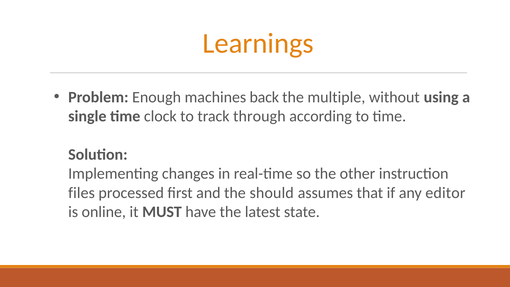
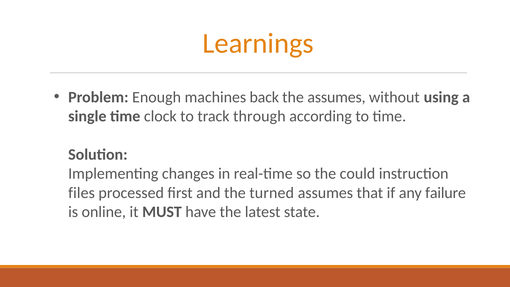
the multiple: multiple -> assumes (336, 97)
other: other -> could (357, 174)
should: should -> turned (272, 193)
editor: editor -> failure (446, 193)
